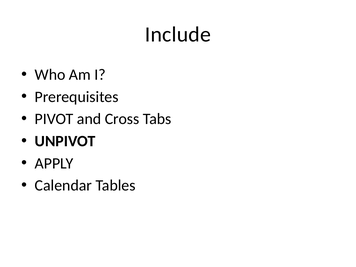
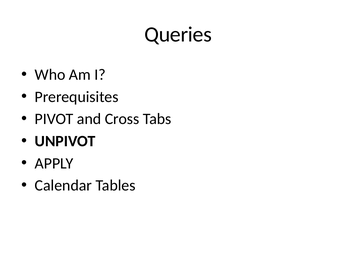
Include: Include -> Queries (178, 34)
